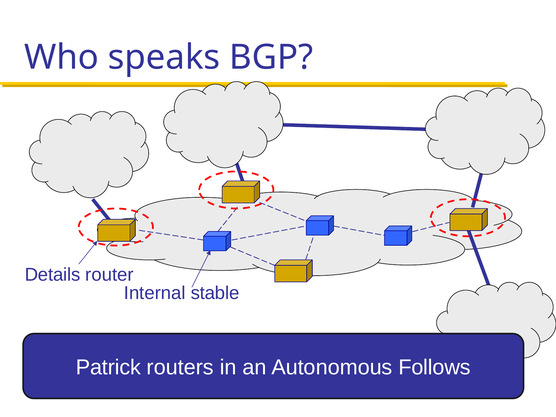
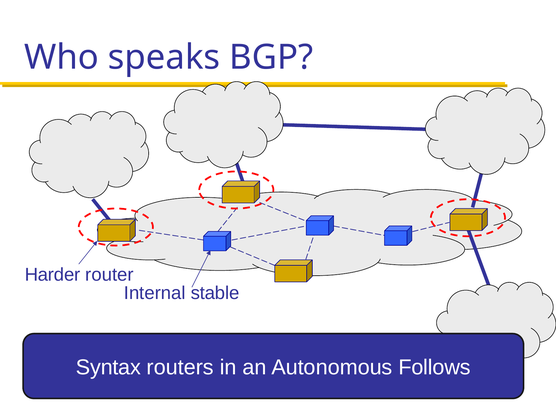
Details: Details -> Harder (53, 275)
Patrick: Patrick -> Syntax (108, 368)
